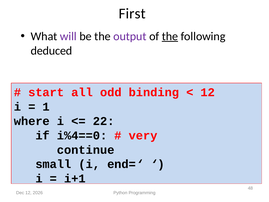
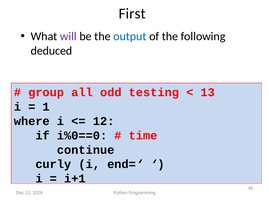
output colour: purple -> blue (130, 36)
the underline: present -> none (170, 36)
start: start -> group (46, 92)
binding: binding -> testing (154, 92)
12: 12 -> 13 (208, 92)
22: 22 -> 12 (104, 121)
i%4==0: i%4==0 -> i%0==0 (82, 135)
very: very -> time (143, 135)
small: small -> curly (53, 164)
